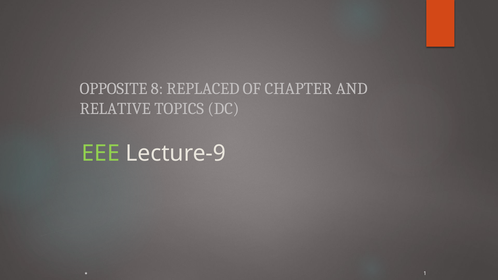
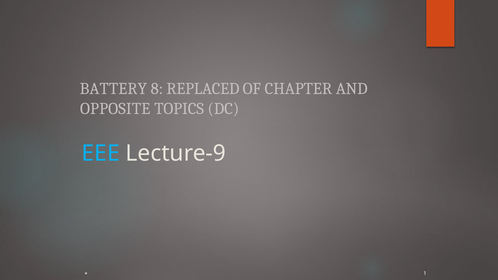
OPPOSITE: OPPOSITE -> BATTERY (113, 89)
RELATIVE: RELATIVE -> OPPOSITE (115, 109)
EEE colour: light green -> light blue (101, 154)
